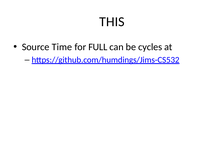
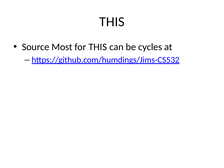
Time: Time -> Most (62, 47)
for FULL: FULL -> THIS (98, 47)
